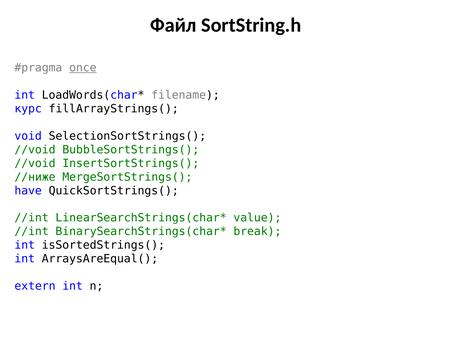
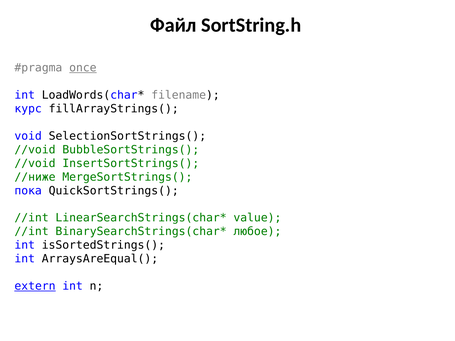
have: have -> пока (28, 191)
break: break -> любое (257, 232)
extern underline: none -> present (35, 286)
